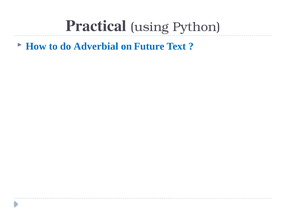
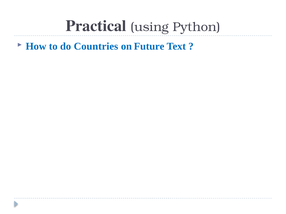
Adverbial: Adverbial -> Countries (96, 46)
